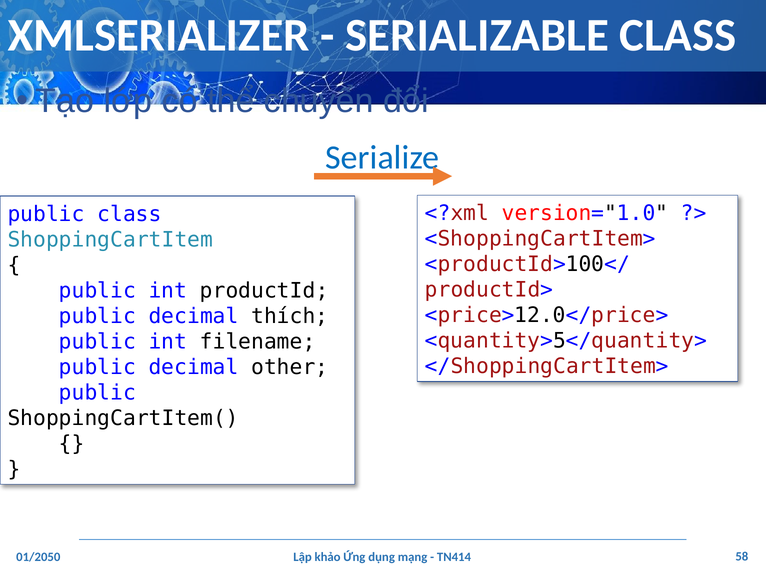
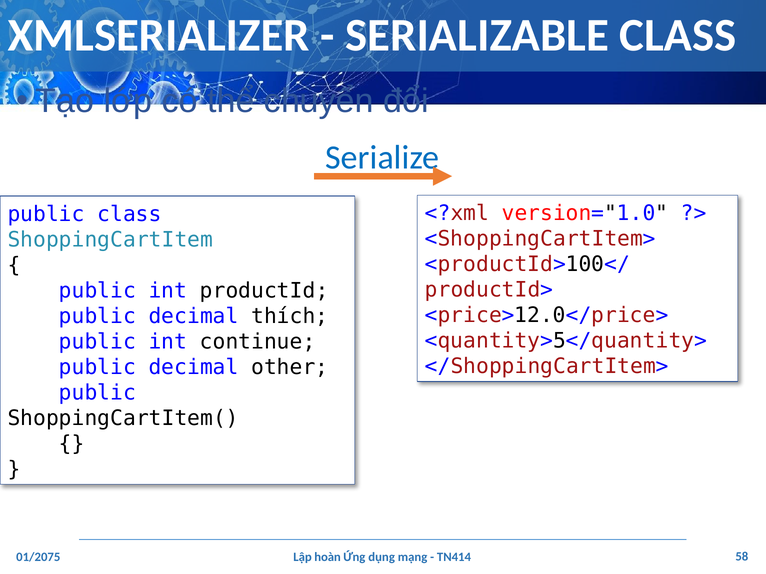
filename: filename -> continue (258, 342)
01/2050: 01/2050 -> 01/2075 (38, 558)
khảo: khảo -> hoàn (328, 557)
